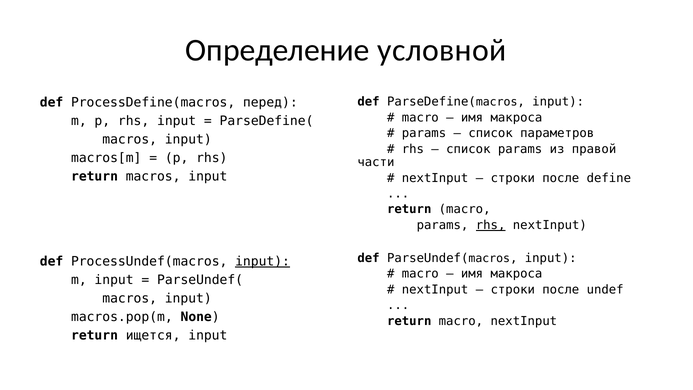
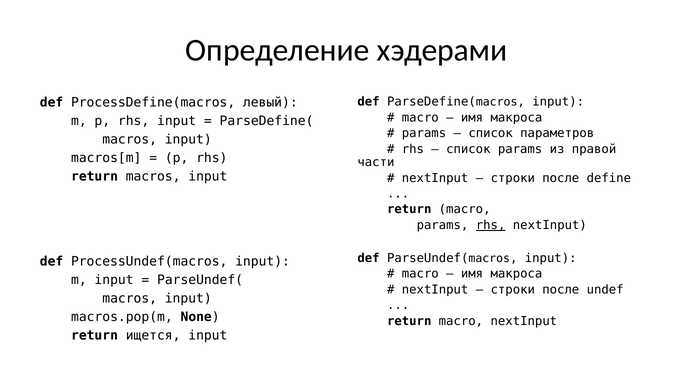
условной: условной -> хэдерами (442, 50)
перед: перед -> левый (270, 102)
input underline: present -> none (263, 261)
